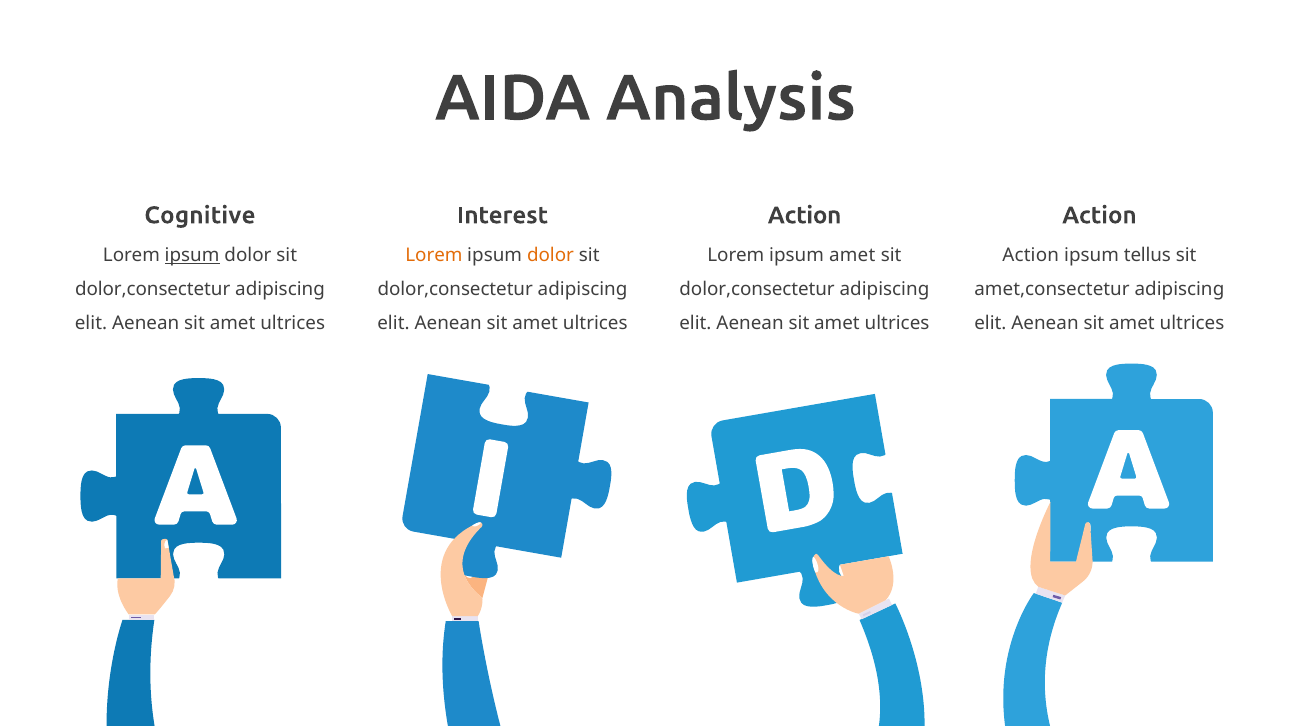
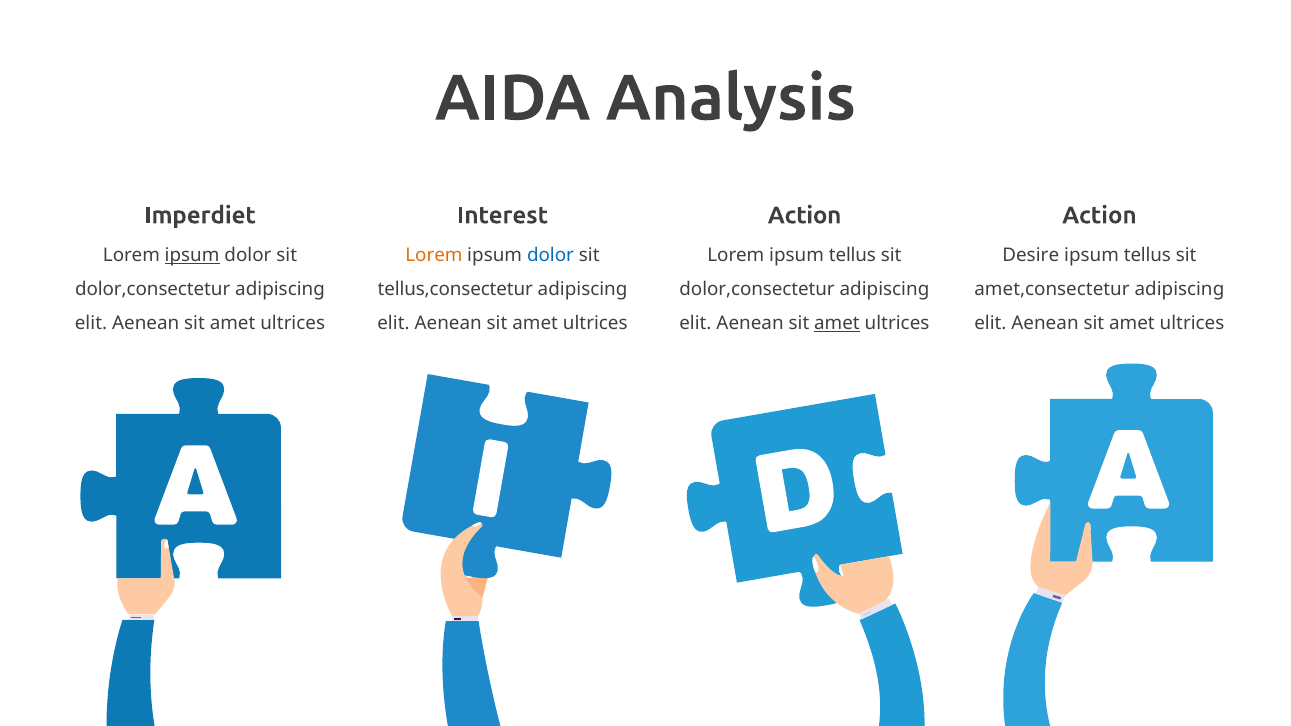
Cognitive: Cognitive -> Imperdiet (200, 215)
dolor colour: orange -> blue (550, 256)
Lorem ipsum amet: amet -> tellus (852, 256)
Action: Action -> Desire (1031, 256)
dolor,consectetur: dolor,consectetur -> tellus,consectetur (455, 290)
amet underline: none -> present (837, 324)
